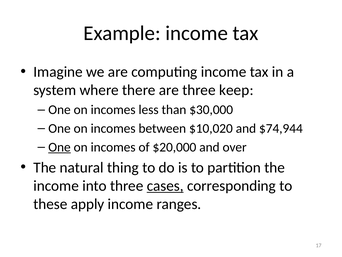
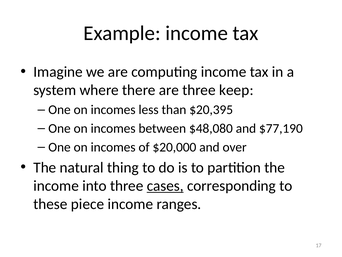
$30,000: $30,000 -> $20,395 (211, 110)
$10,020: $10,020 -> $48,080 (211, 128)
$74,944: $74,944 -> $77,190 (281, 128)
One underline: present -> none (59, 147)
apply: apply -> piece (88, 204)
